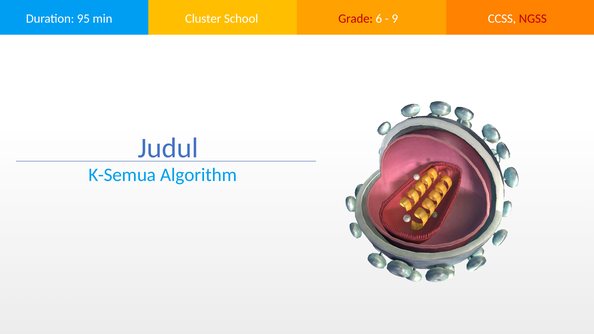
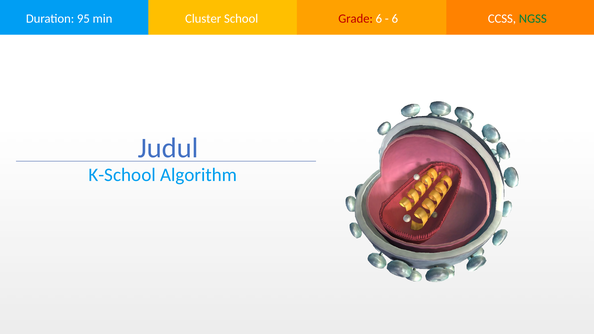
9: 9 -> 6 (395, 19)
NGSS colour: red -> green (533, 19)
K-Semua: K-Semua -> K-School (122, 175)
